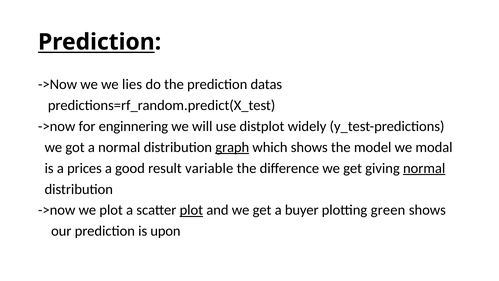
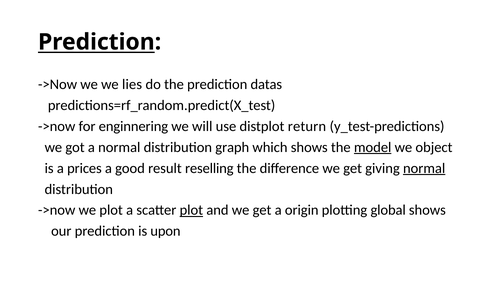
widely: widely -> return (307, 126)
graph underline: present -> none (232, 147)
model underline: none -> present (373, 147)
modal: modal -> object (434, 147)
variable: variable -> reselling (209, 168)
buyer: buyer -> origin (302, 210)
green: green -> global (388, 210)
